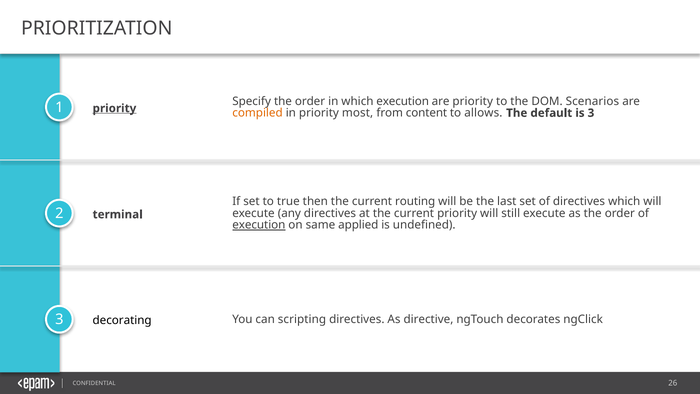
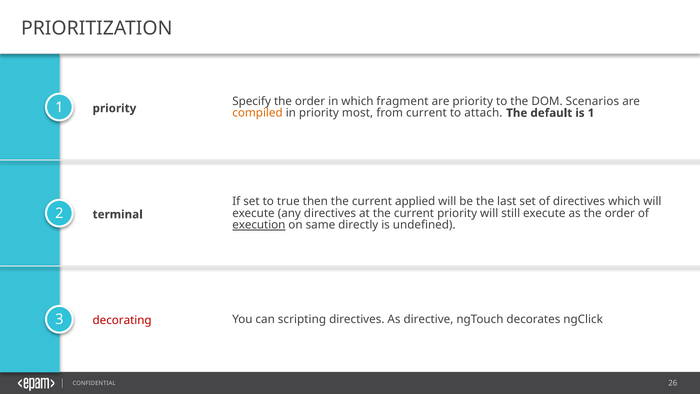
which execution: execution -> fragment (403, 101)
priority underline: present -> none (114, 108)
from content: content -> current (426, 113)
allows: allows -> attach (483, 113)
is 3: 3 -> 1 (591, 113)
routing: routing -> applied (415, 201)
applied: applied -> directly (358, 225)
decorating colour: black -> red (122, 320)
